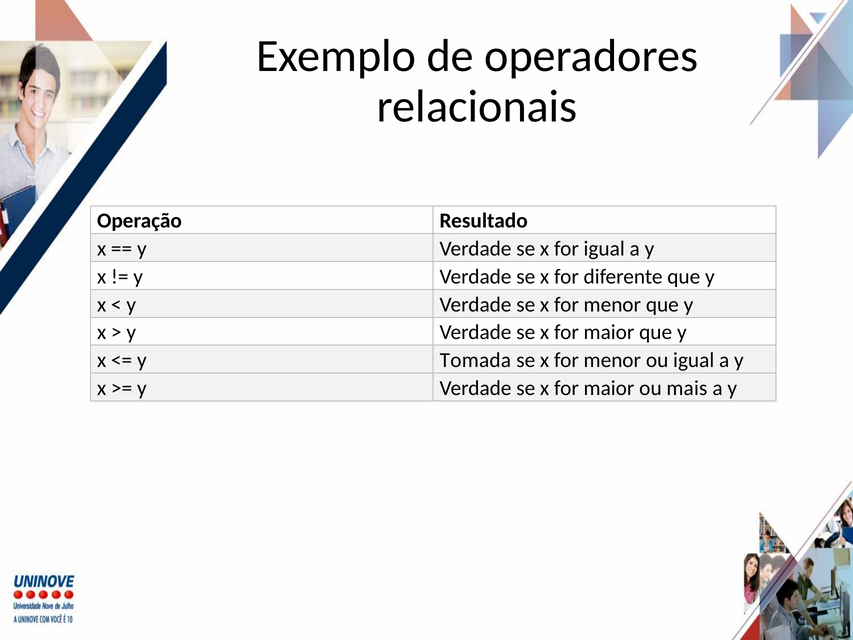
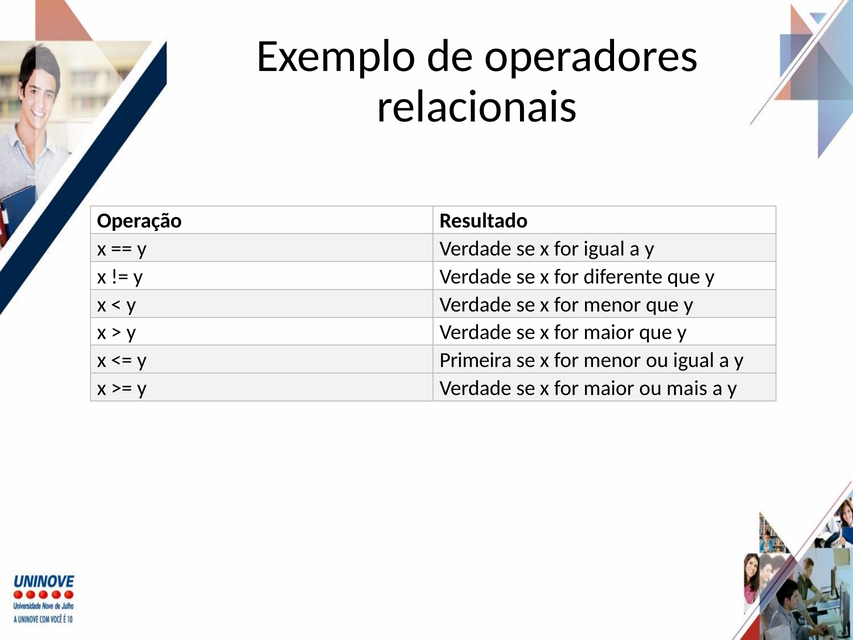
Tomada: Tomada -> Primeira (476, 360)
